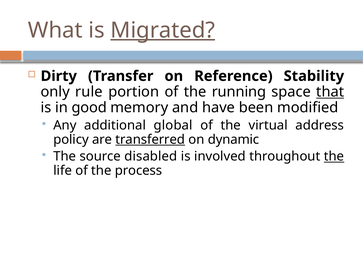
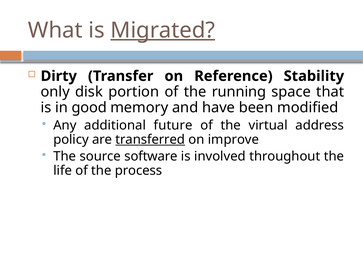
rule: rule -> disk (89, 92)
that underline: present -> none (330, 92)
global: global -> future (173, 125)
dynamic: dynamic -> improve (233, 140)
disabled: disabled -> software (151, 157)
the underline: present -> none (334, 157)
